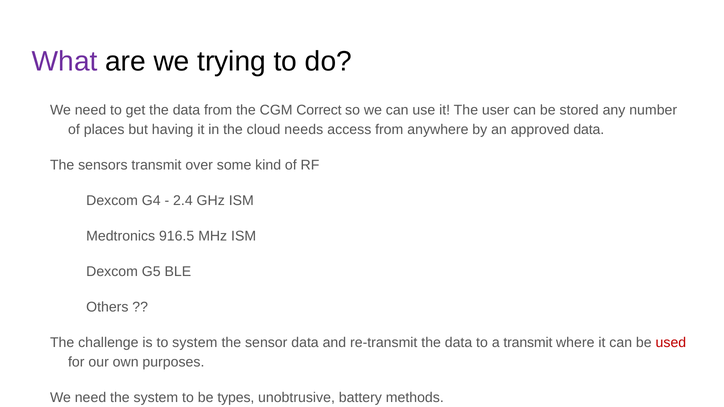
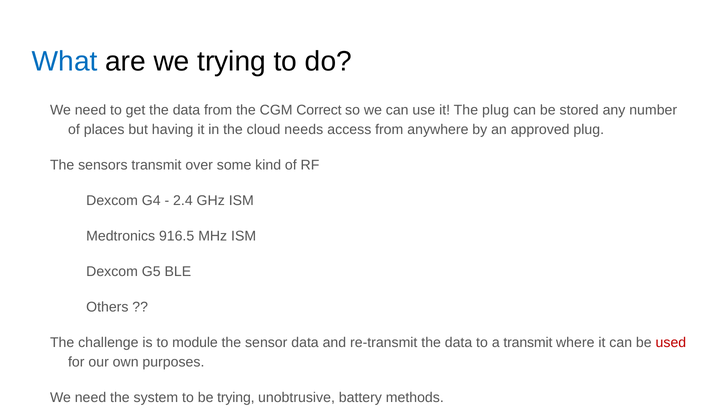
What colour: purple -> blue (65, 61)
The user: user -> plug (496, 110)
approved data: data -> plug (589, 130)
to system: system -> module (195, 343)
be types: types -> trying (236, 398)
